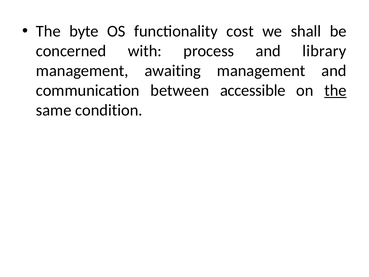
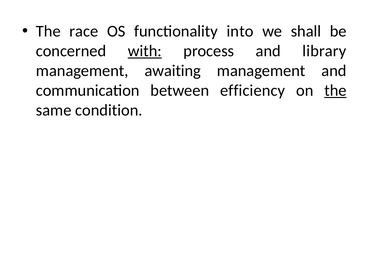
byte: byte -> race (84, 31)
cost: cost -> into (240, 31)
with underline: none -> present (145, 51)
accessible: accessible -> efficiency (253, 90)
